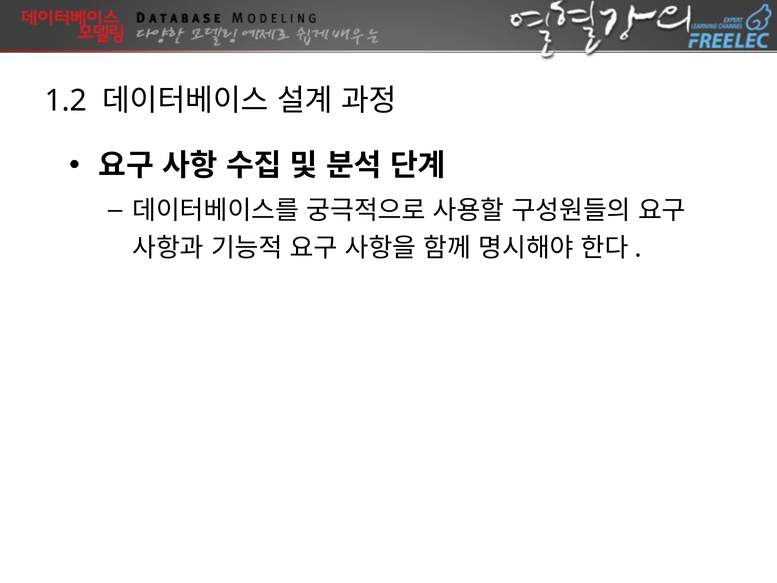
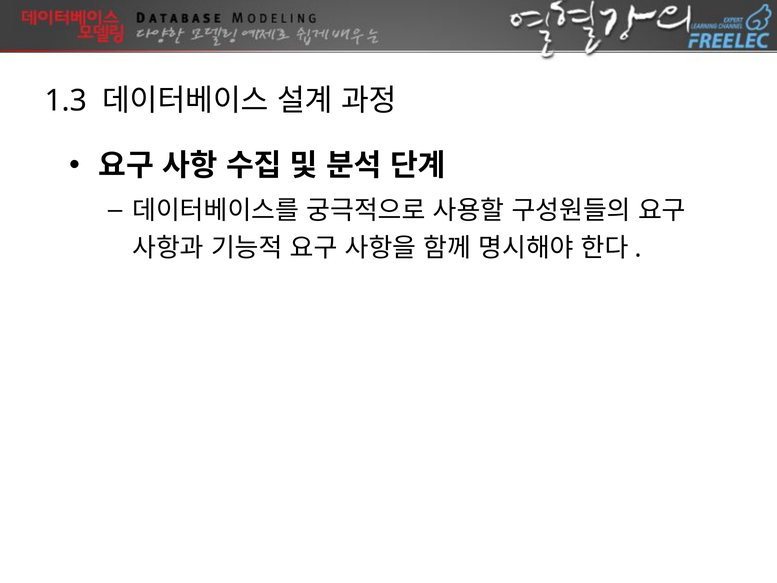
1.2: 1.2 -> 1.3 (66, 101)
